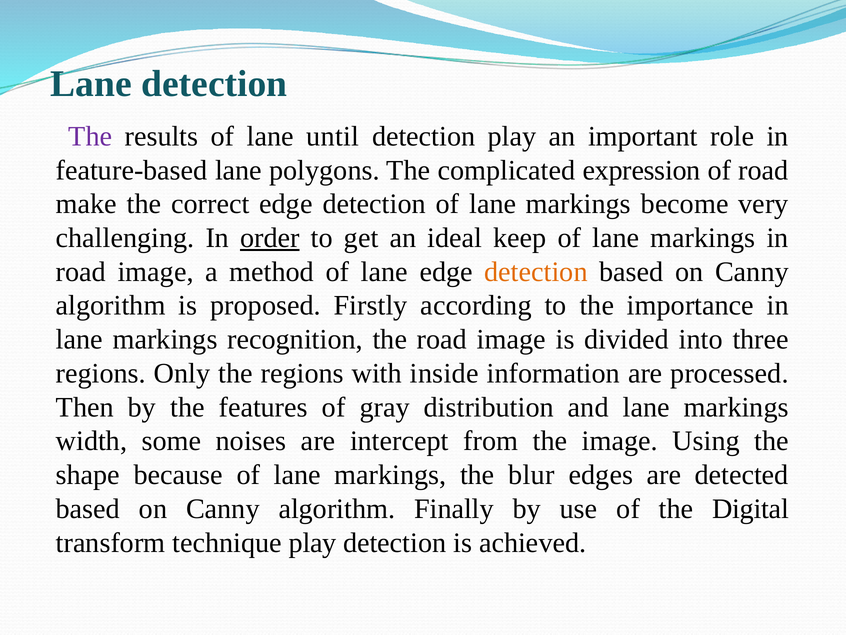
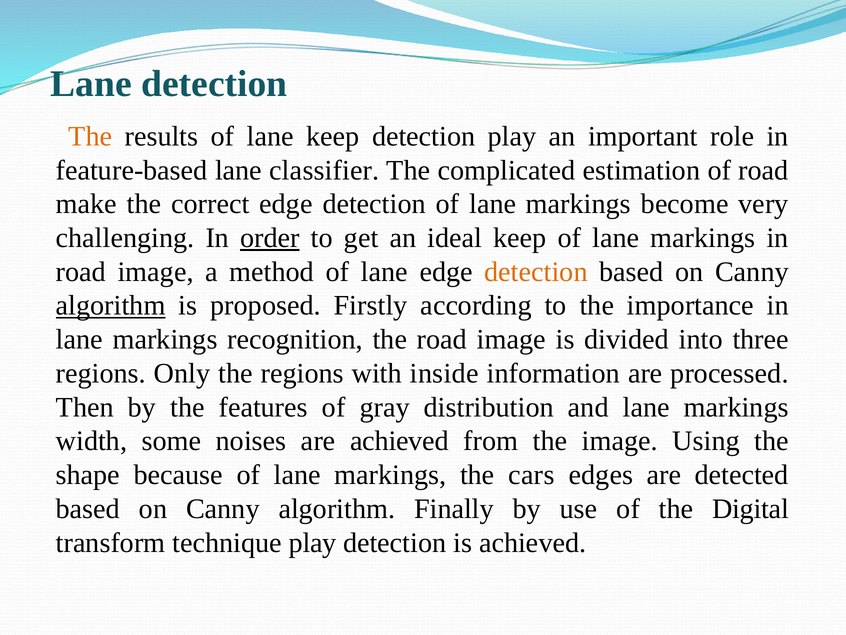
The colour: purple -> orange (90, 136)
lane until: until -> keep (333, 136)
polygons: polygons -> classifier (324, 170)
expression: expression -> estimation (641, 170)
algorithm underline: none -> present (111, 305)
are intercept: intercept -> achieved (399, 441)
blur: blur -> cars (532, 475)
